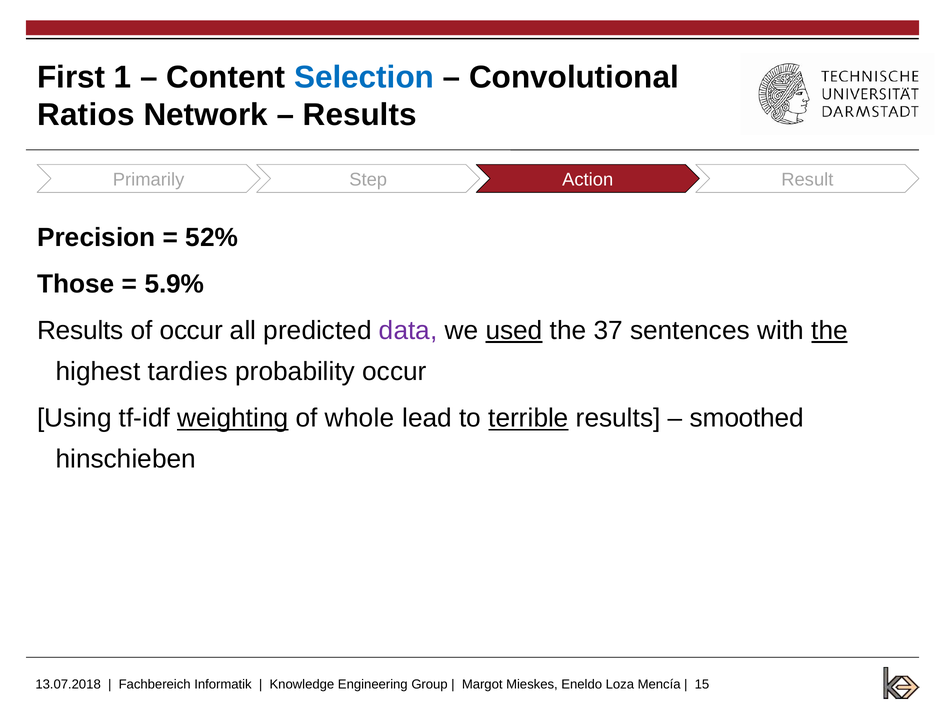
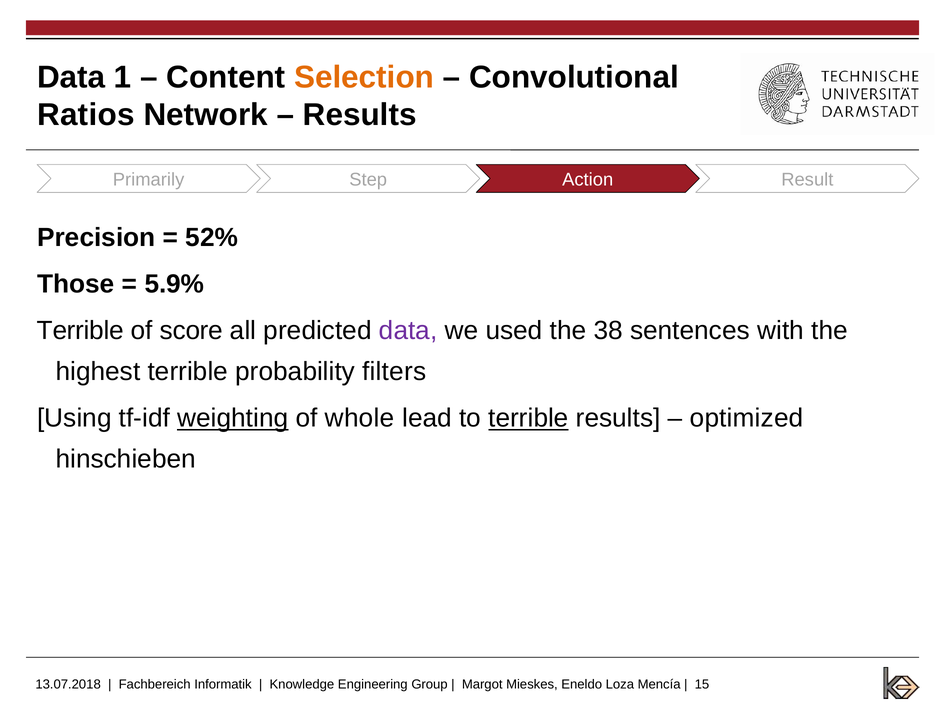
First: First -> Data (71, 77)
Selection colour: blue -> orange (364, 77)
Results: Results -> Terrible (80, 331)
of occur: occur -> score (191, 331)
used underline: present -> none (514, 331)
37: 37 -> 38 (608, 331)
the underline: present -> none (830, 331)
highest tardies: tardies -> terrible (188, 372)
probability occur: occur -> filters (394, 372)
smoothed: smoothed -> optimized (747, 418)
